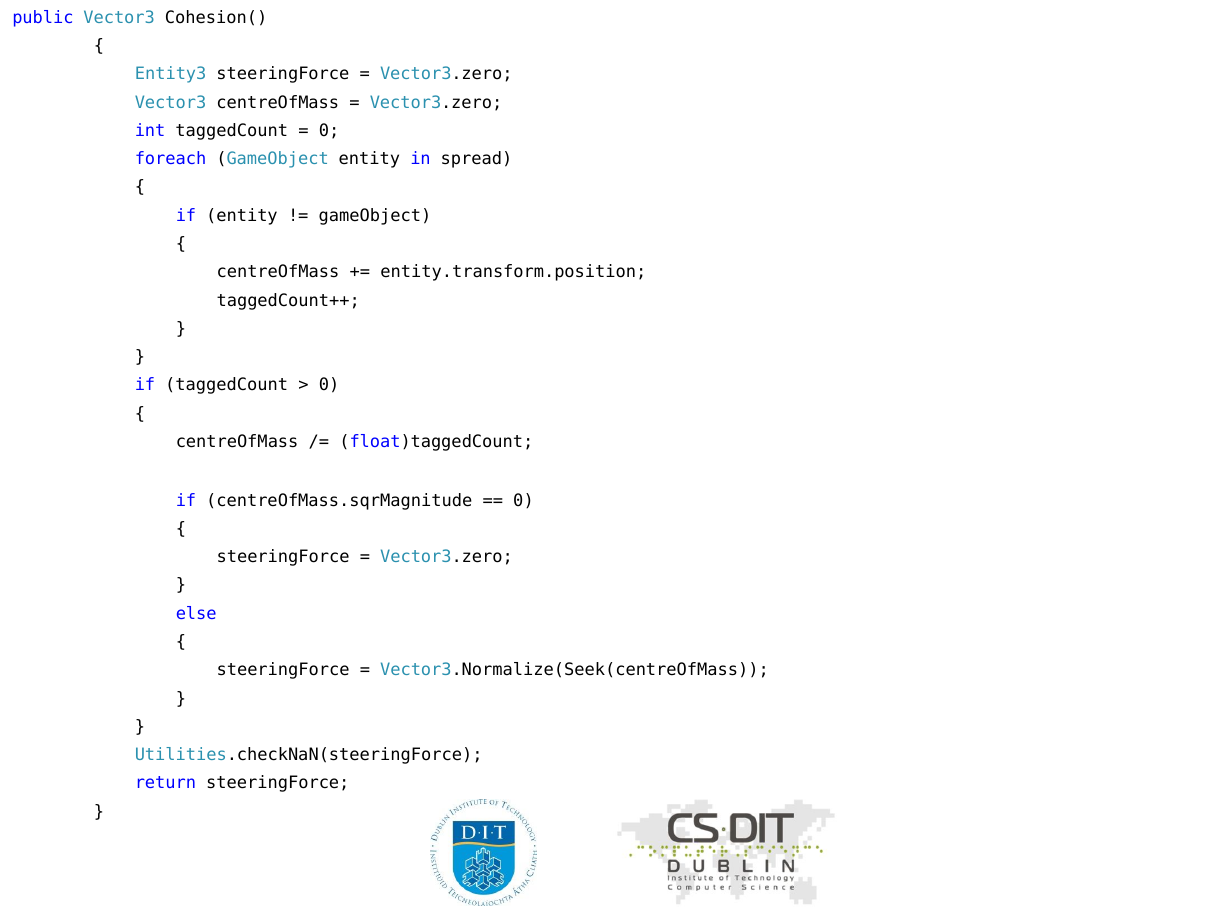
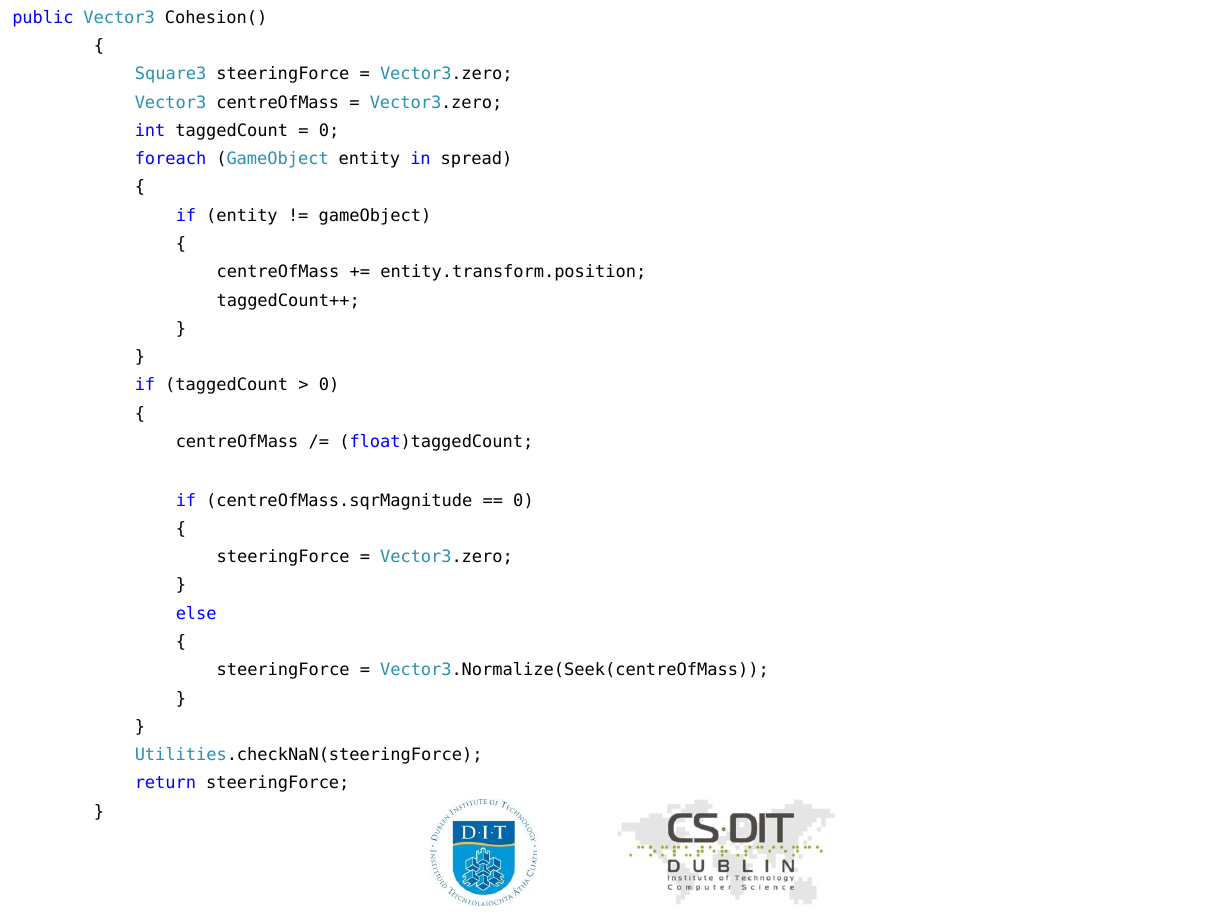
Entity3: Entity3 -> Square3 (171, 74)
